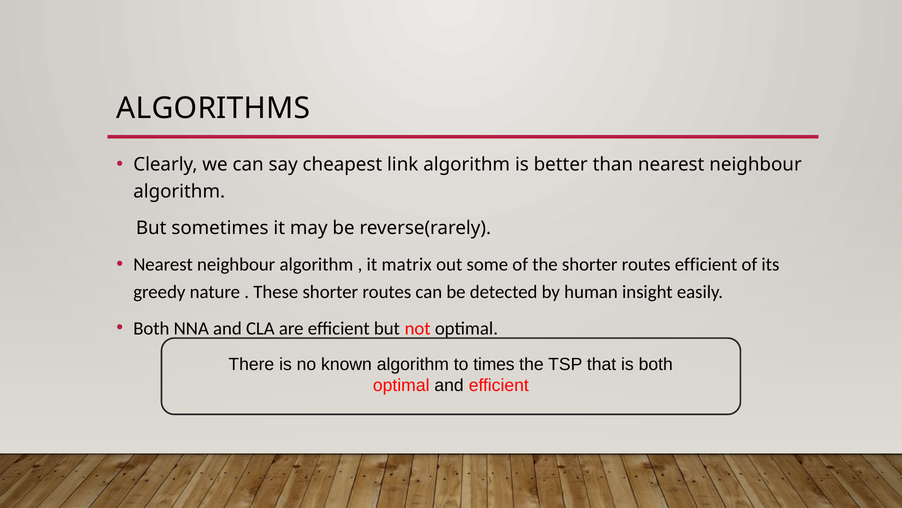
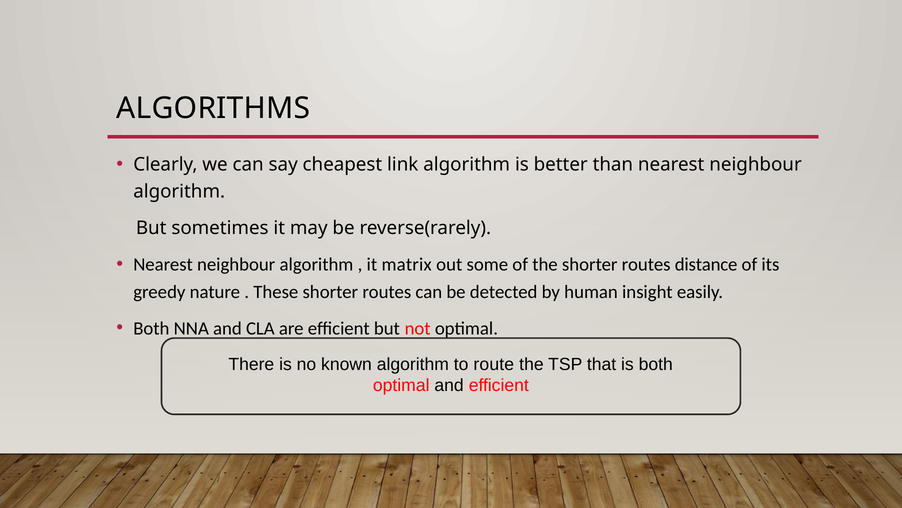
routes efficient: efficient -> distance (706, 264)
times: times -> route (494, 364)
